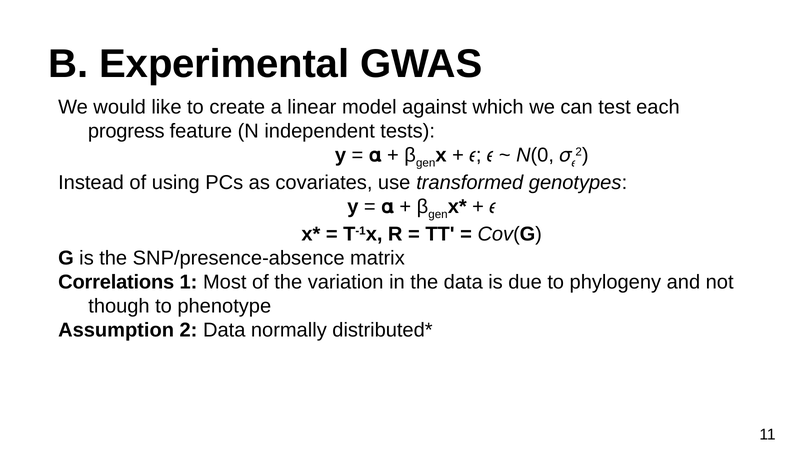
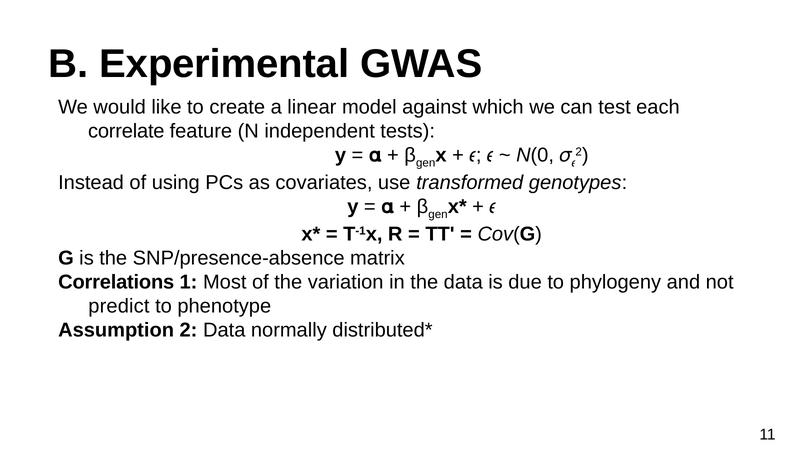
progress: progress -> correlate (126, 131)
though: though -> predict (119, 307)
